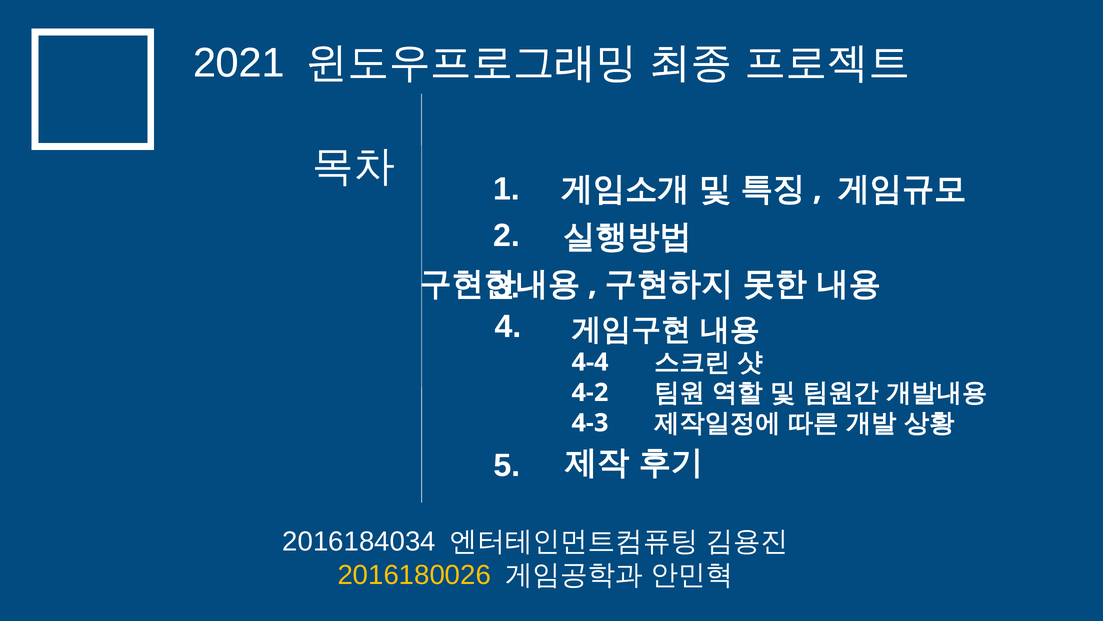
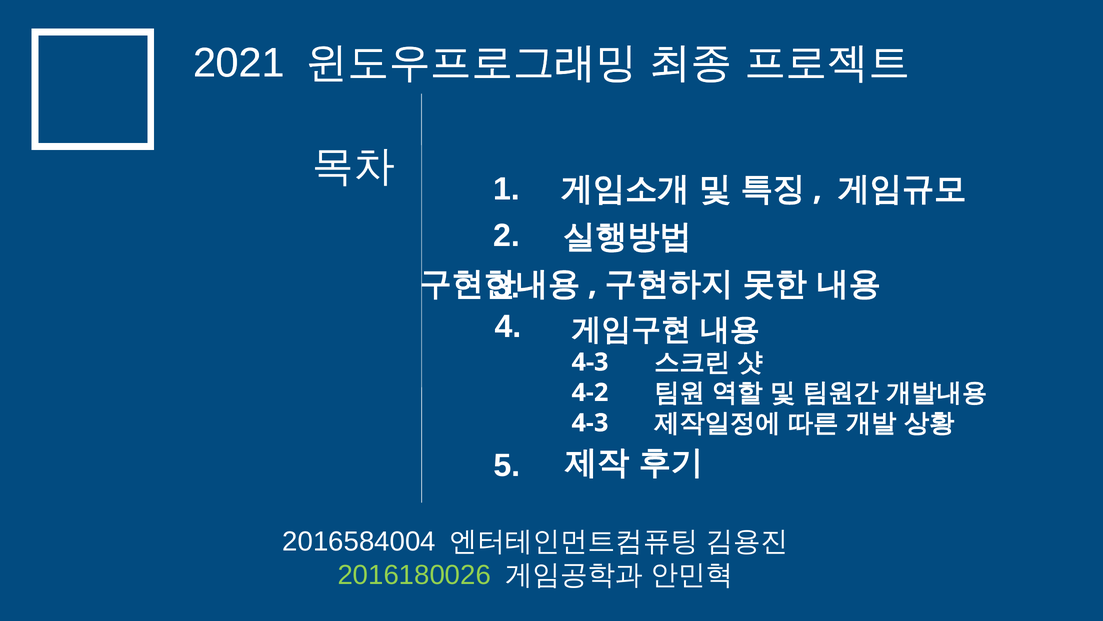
4-4: 4-4 -> 4-3 (590, 362)
2016184034: 2016184034 -> 2016584004 (359, 541)
2016180026 colour: yellow -> light green (414, 574)
